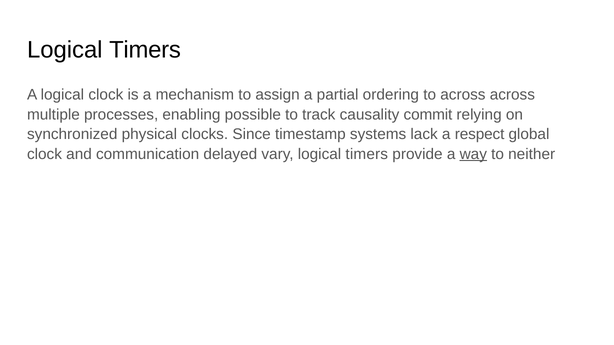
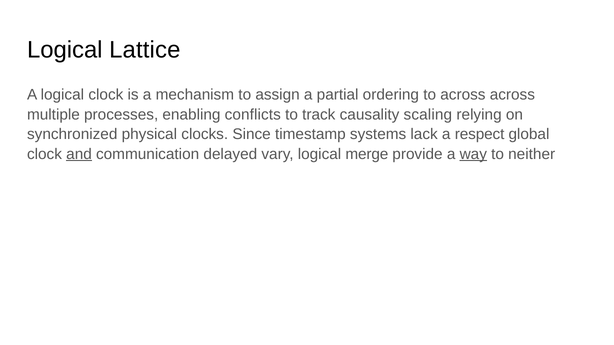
Timers: Timers -> Lattice (145, 50)
possible: possible -> conflicts (253, 115)
commit: commit -> scaling (428, 115)
and underline: none -> present (79, 154)
vary logical timers: timers -> merge (367, 154)
